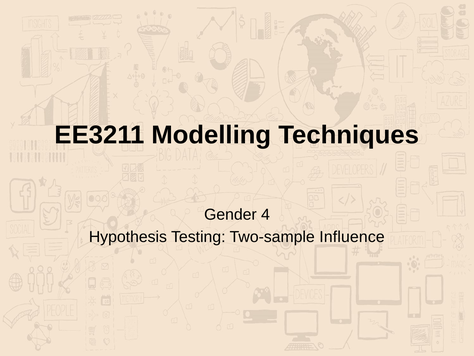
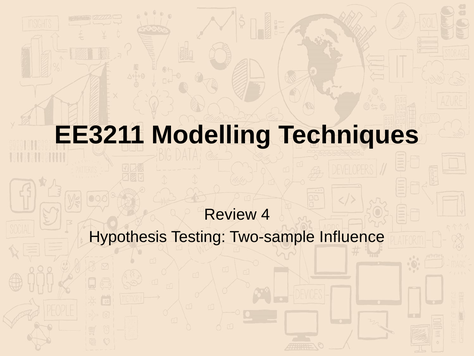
Gender: Gender -> Review (230, 214)
